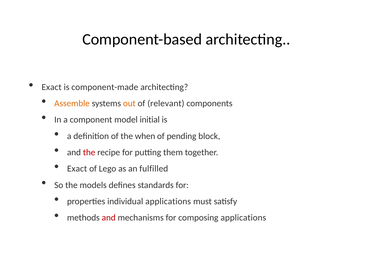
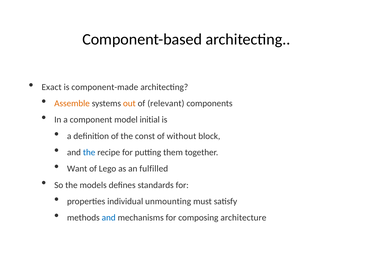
when: when -> const (145, 136)
pending: pending -> without (181, 136)
the colour: red -> blue (89, 153)
Exact: Exact -> Want (77, 169)
individual applications: applications -> unmounting (168, 202)
and colour: red -> blue (109, 218)
composing applications: applications -> architecture (243, 218)
